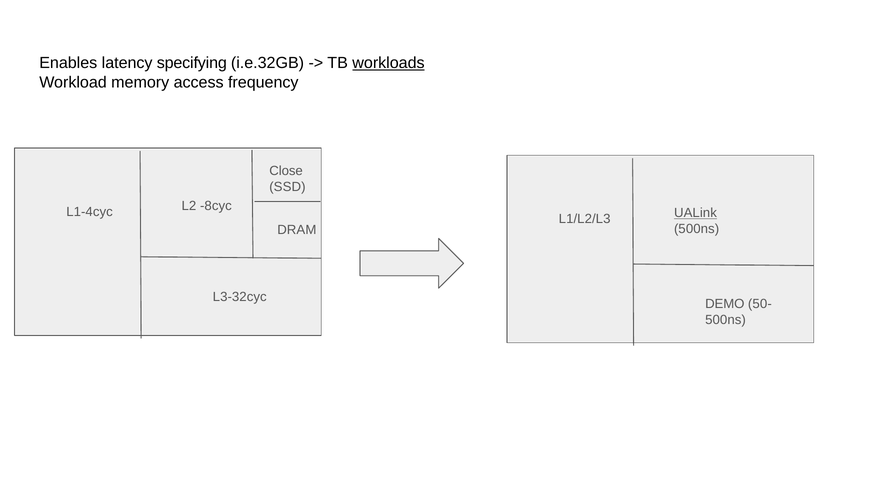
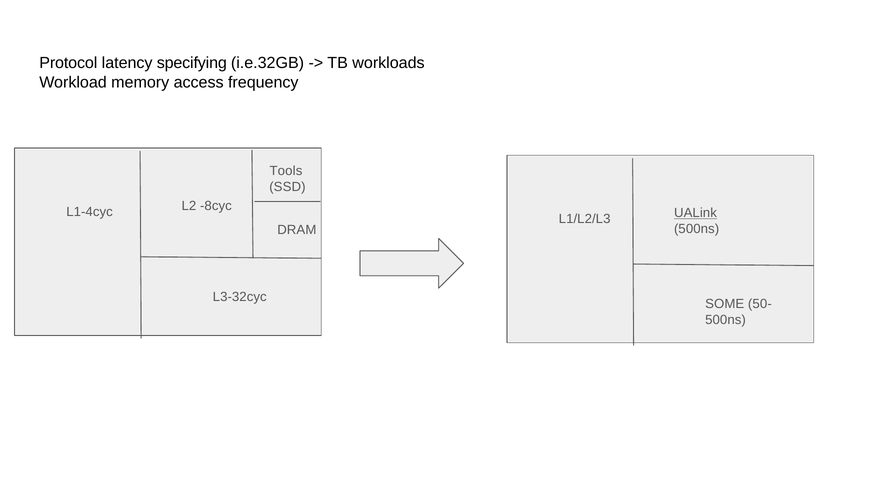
Enables: Enables -> Protocol (68, 63)
workloads underline: present -> none (388, 63)
Close: Close -> Tools (286, 171)
DEMO: DEMO -> SOME (725, 304)
